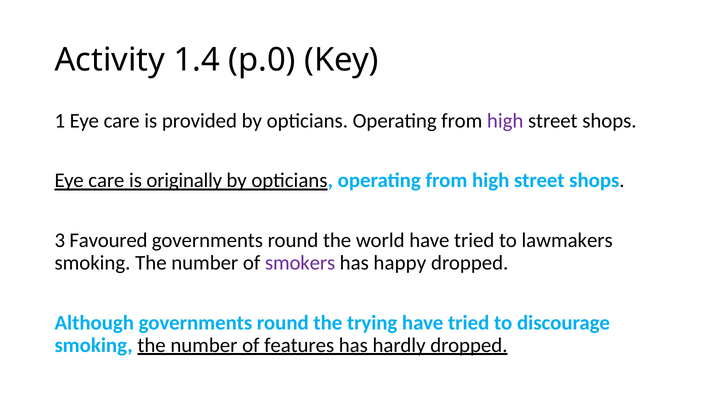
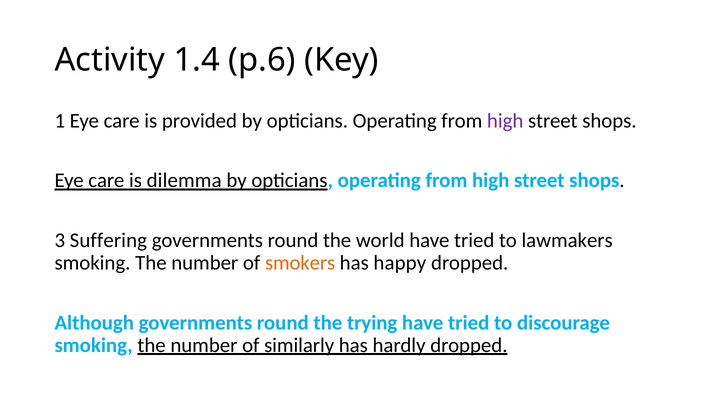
p.0: p.0 -> p.6 (262, 60)
originally: originally -> dilemma (184, 181)
Favoured: Favoured -> Suffering (108, 241)
smokers colour: purple -> orange (300, 263)
features: features -> similarly (299, 345)
